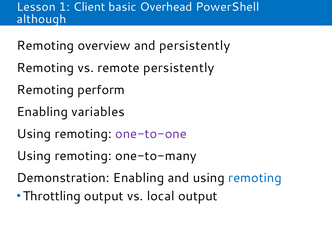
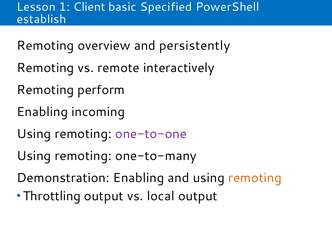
Overhead: Overhead -> Specified (166, 7)
although: although -> establish (42, 19)
remote persistently: persistently -> interactively (179, 68)
variables: variables -> incoming (98, 112)
remoting colour: blue -> orange (255, 178)
